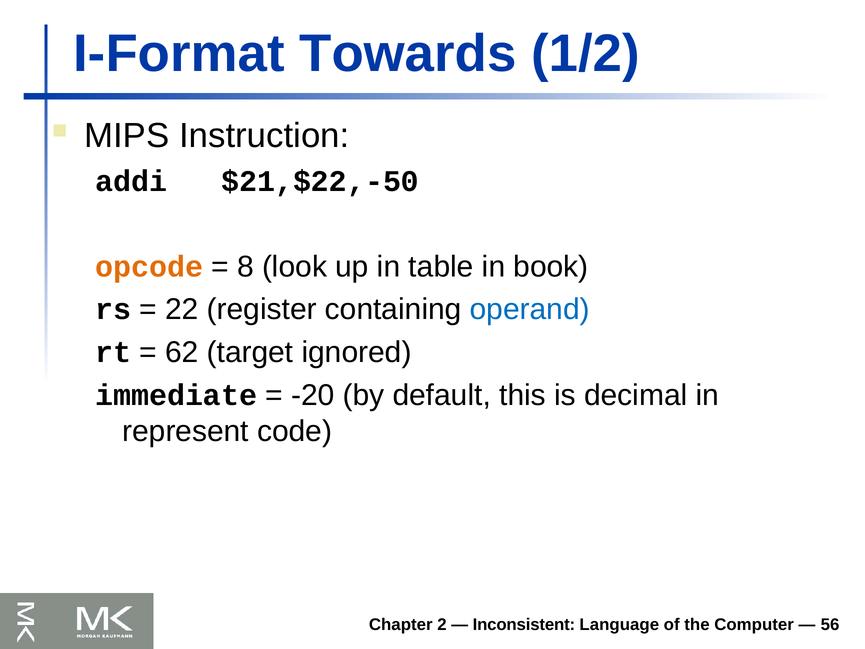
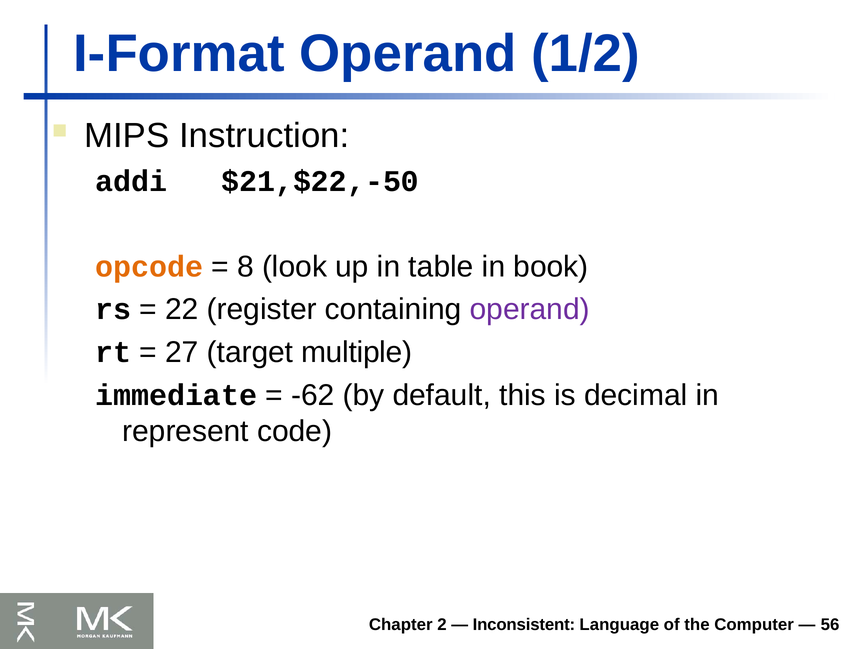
I-Format Towards: Towards -> Operand (408, 54)
operand colour: blue -> purple (530, 309)
62: 62 -> 27 (182, 352)
ignored: ignored -> multiple (357, 352)
-20: -20 -> -62 (313, 395)
